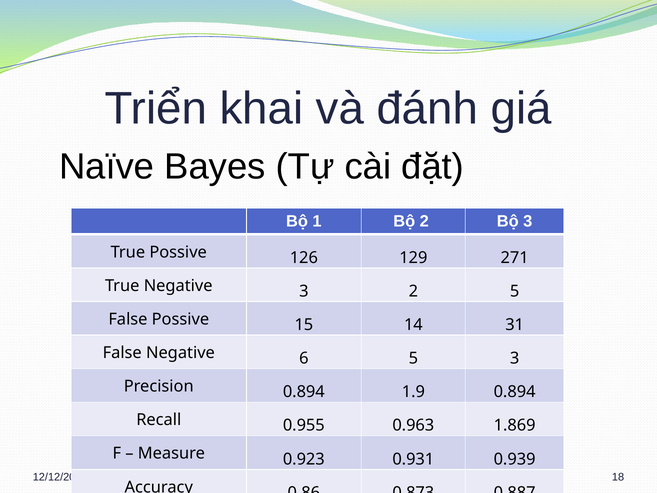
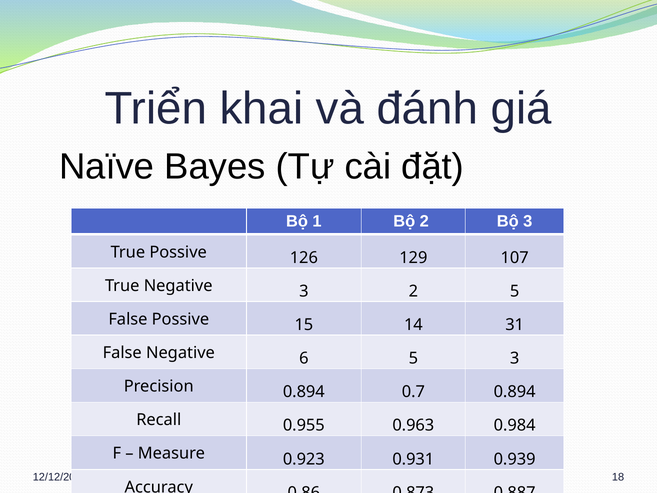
271: 271 -> 107 (515, 258)
1.9: 1.9 -> 0.7 (413, 392)
1.869: 1.869 -> 0.984 (515, 425)
